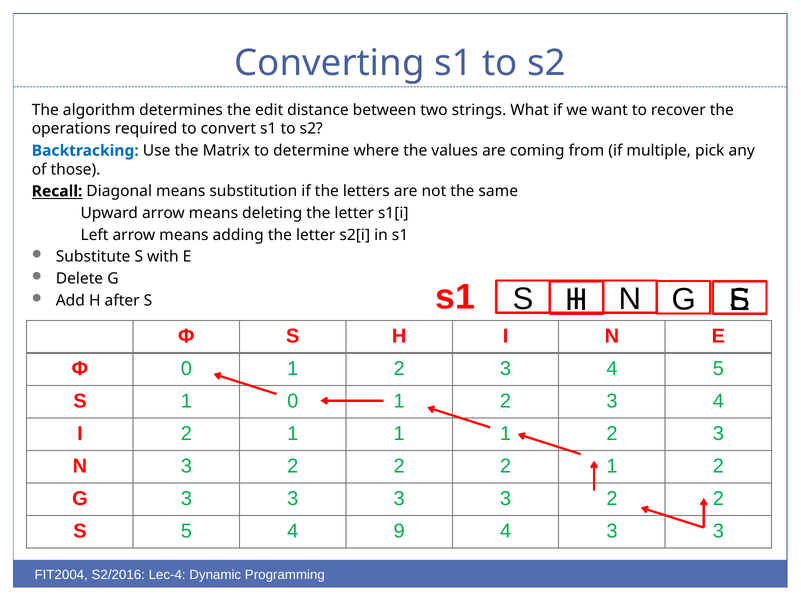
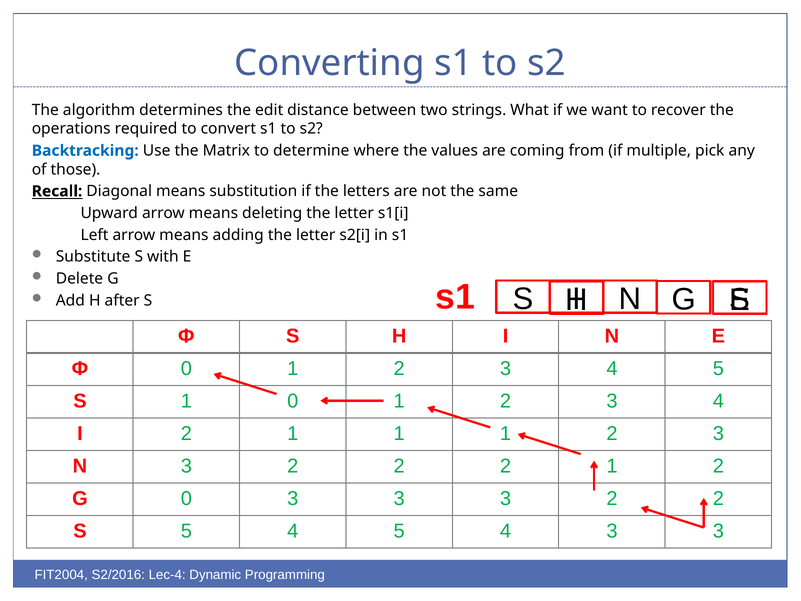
G 3: 3 -> 0 (186, 498)
5 4 9: 9 -> 5 (399, 531)
